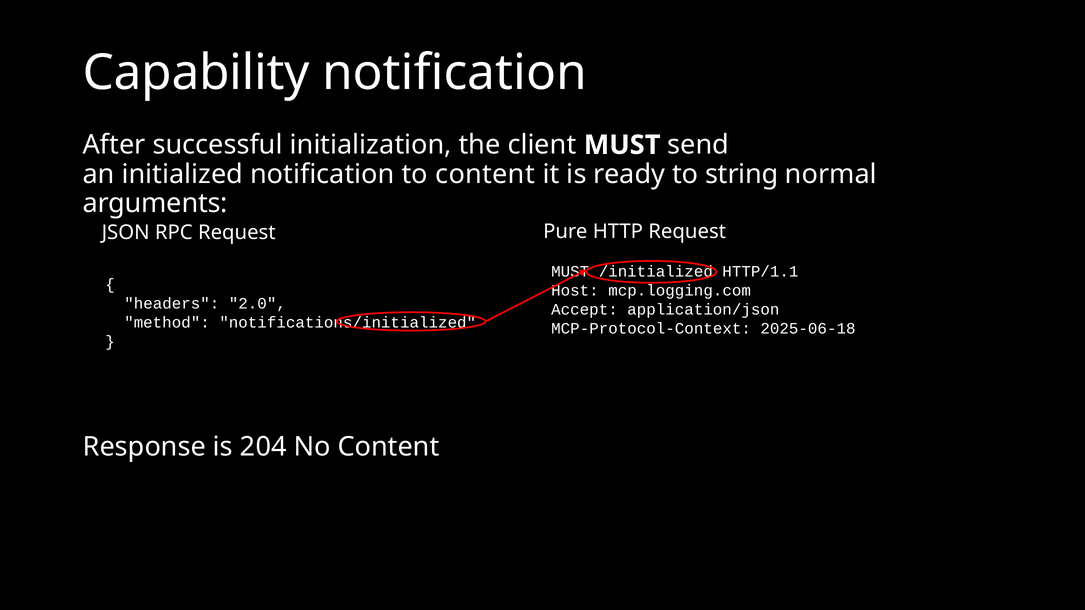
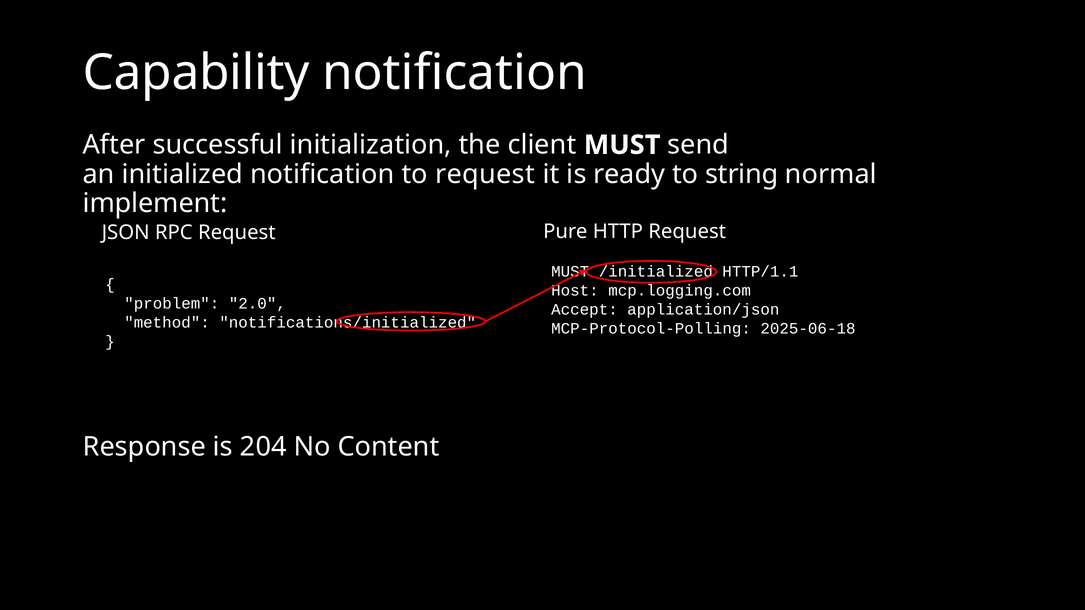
to content: content -> request (485, 174)
arguments: arguments -> implement (155, 204)
headers: headers -> problem (172, 304)
MCP-Protocol-Context: MCP-Protocol-Context -> MCP-Protocol-Polling (651, 329)
